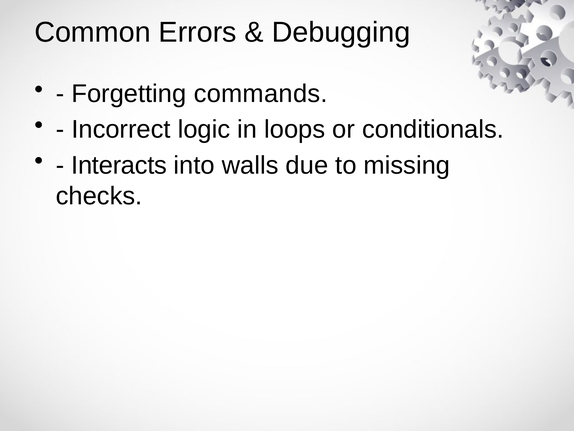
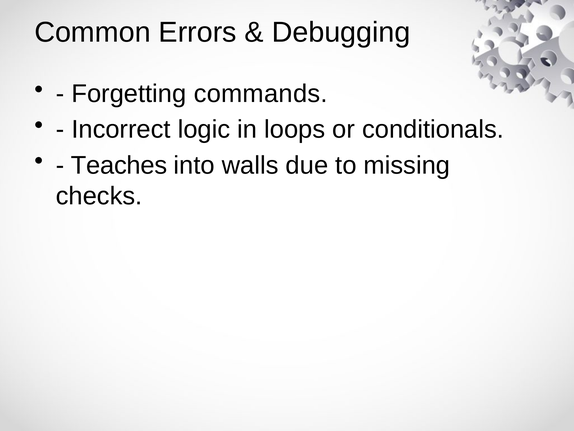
Interacts: Interacts -> Teaches (119, 165)
